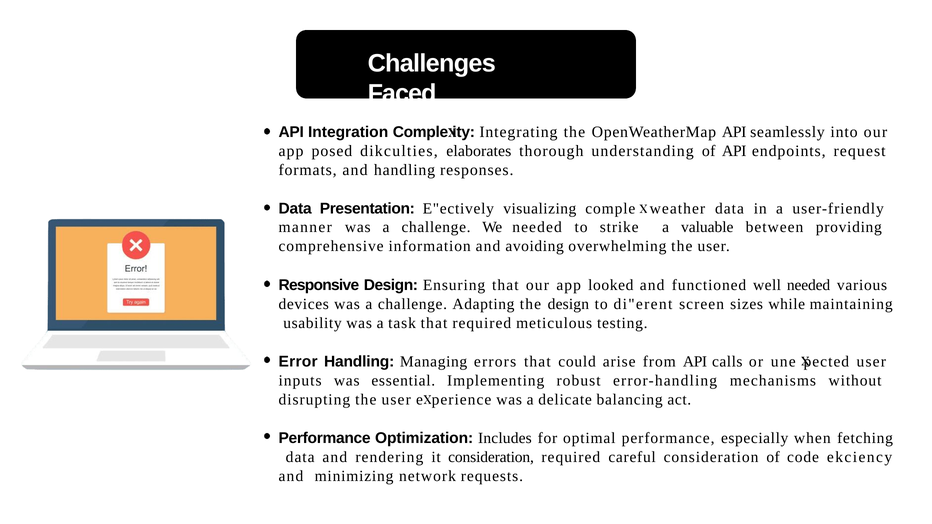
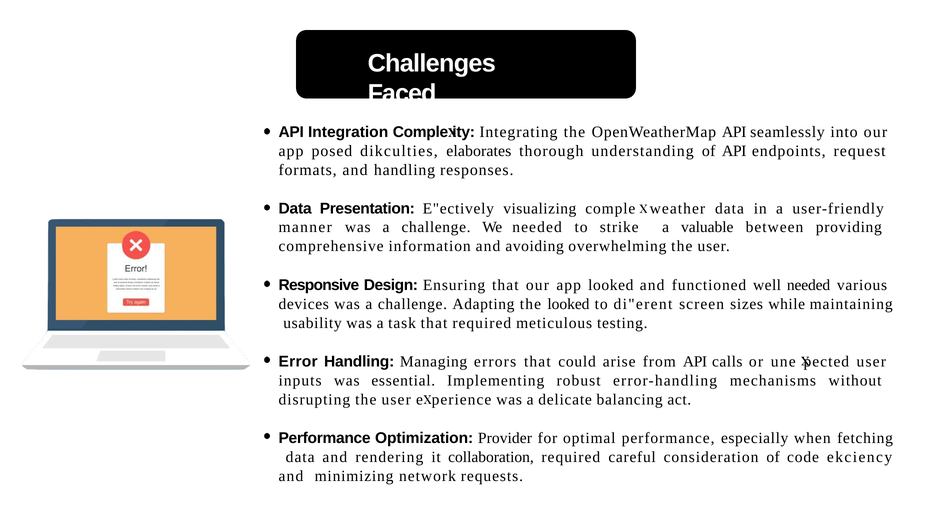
the design: design -> looked (568, 304)
Includes: Includes -> Provider (505, 438)
it consideration: consideration -> collaboration (491, 457)
